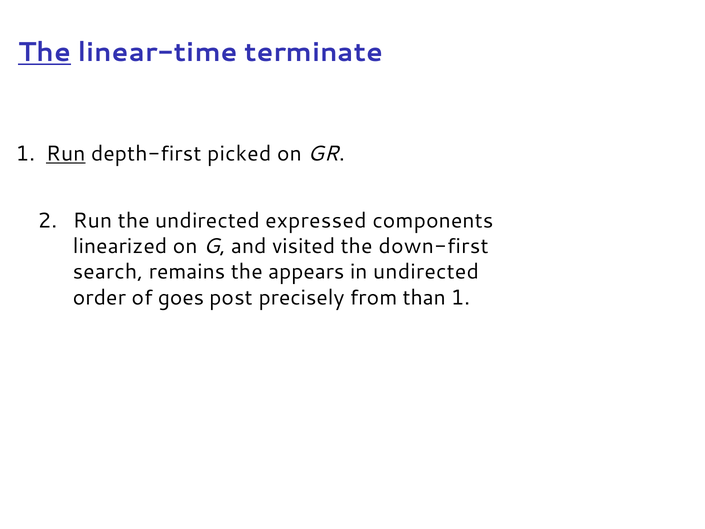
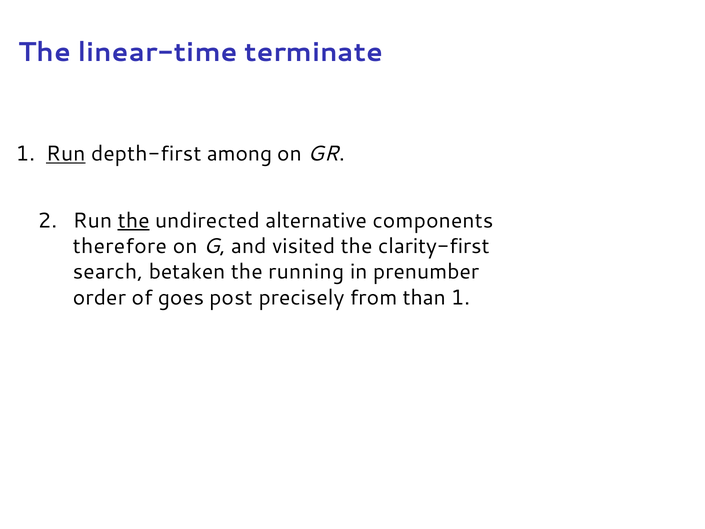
The underline: present -> none (45, 52)
picked: picked -> among (239, 154)
the underline: none -> present (134, 220)
expressed: expressed -> alternative (316, 220)
linearized: linearized -> therefore (120, 246)
down-ﬁrst: down-ﬁrst -> clarity-ﬁrst (434, 246)
remains: remains -> betaken (187, 272)
appears: appears -> running (306, 272)
in undirected: undirected -> prenumber (426, 272)
